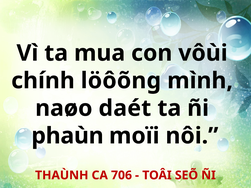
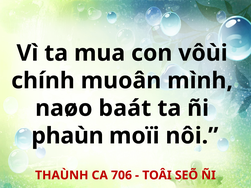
löôõng: löôõng -> muoân (121, 81)
daét: daét -> baát (125, 108)
